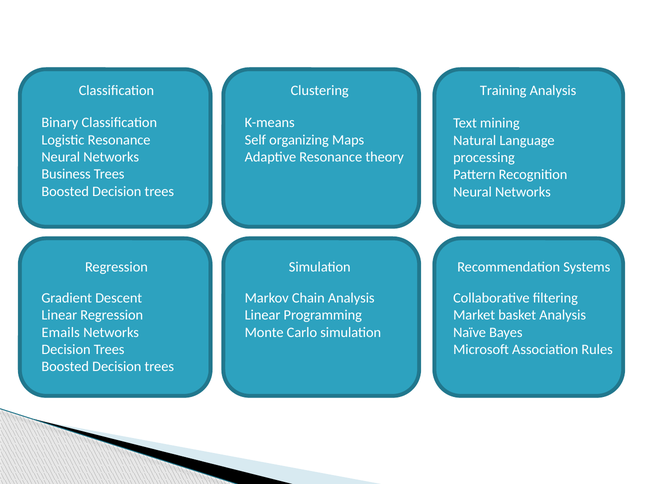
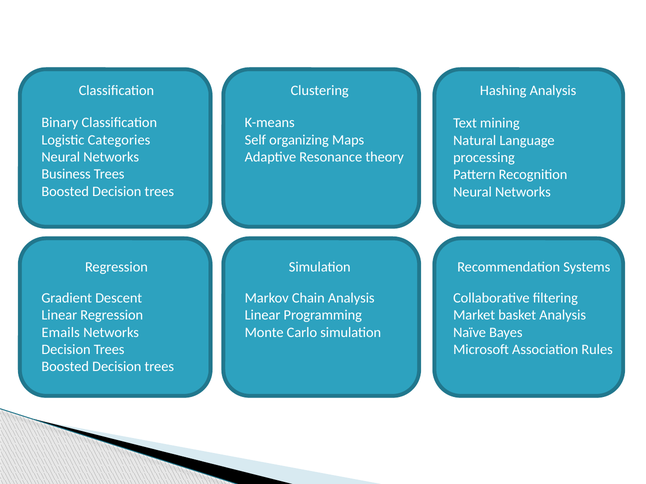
Training: Training -> Hashing (503, 90)
Logistic Resonance: Resonance -> Categories (119, 140)
